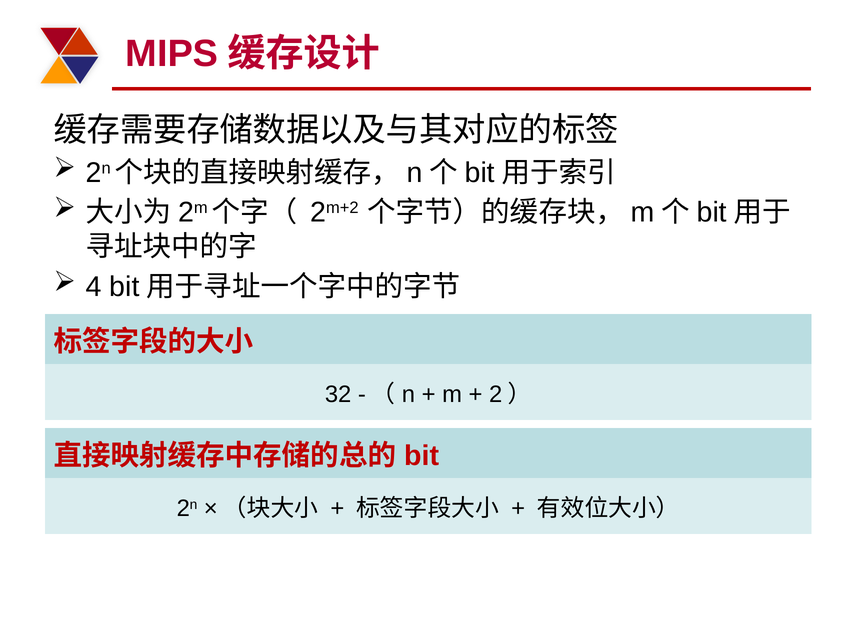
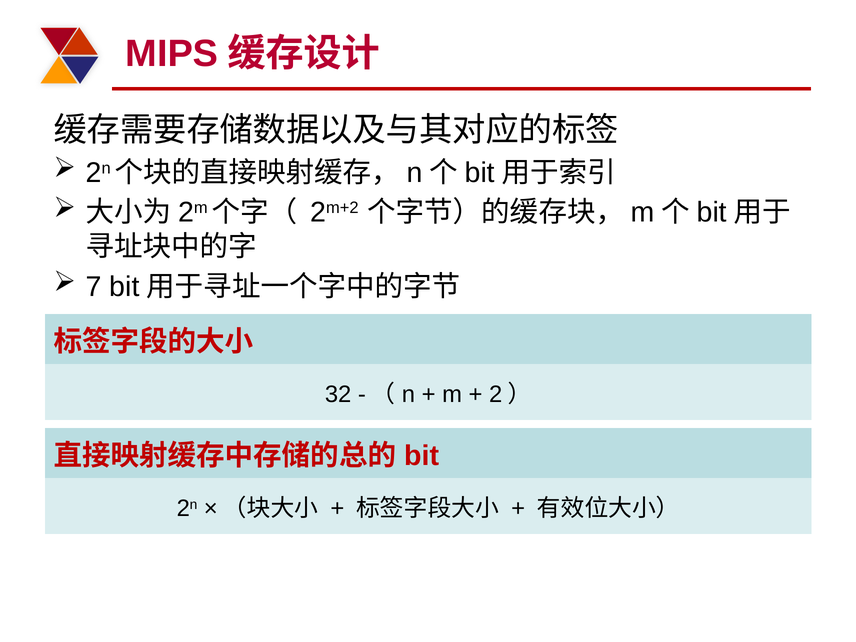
4: 4 -> 7 (94, 287)
